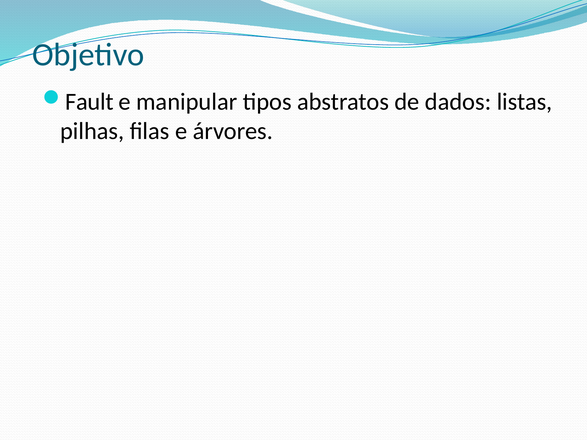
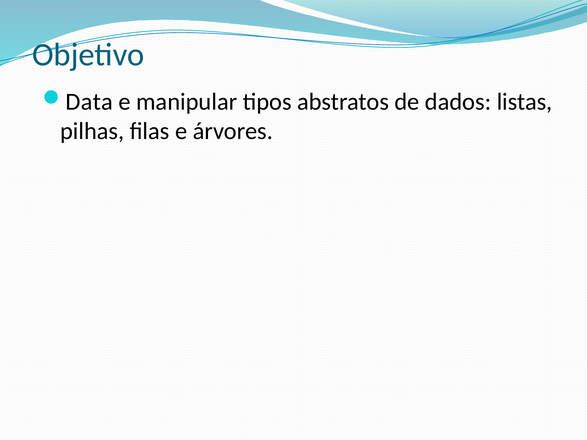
Fault: Fault -> Data (89, 102)
